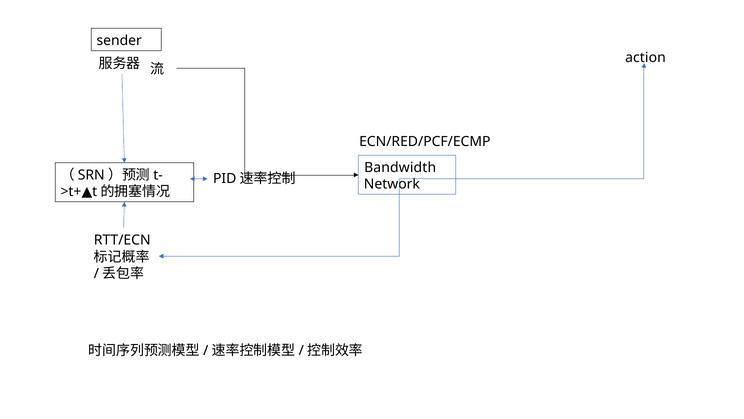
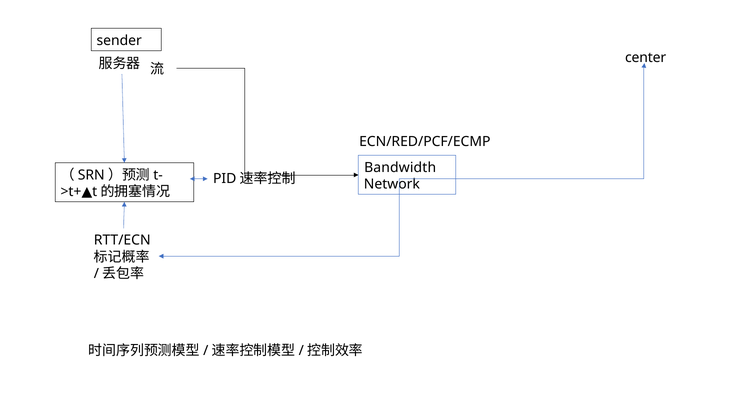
action: action -> center (646, 58)
